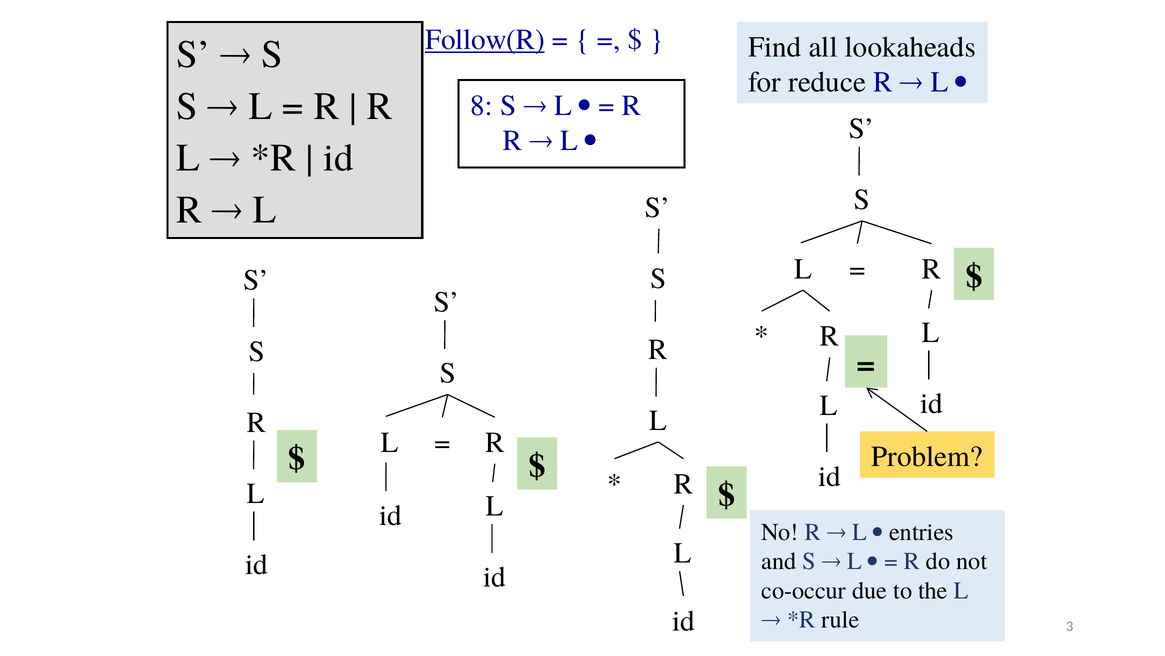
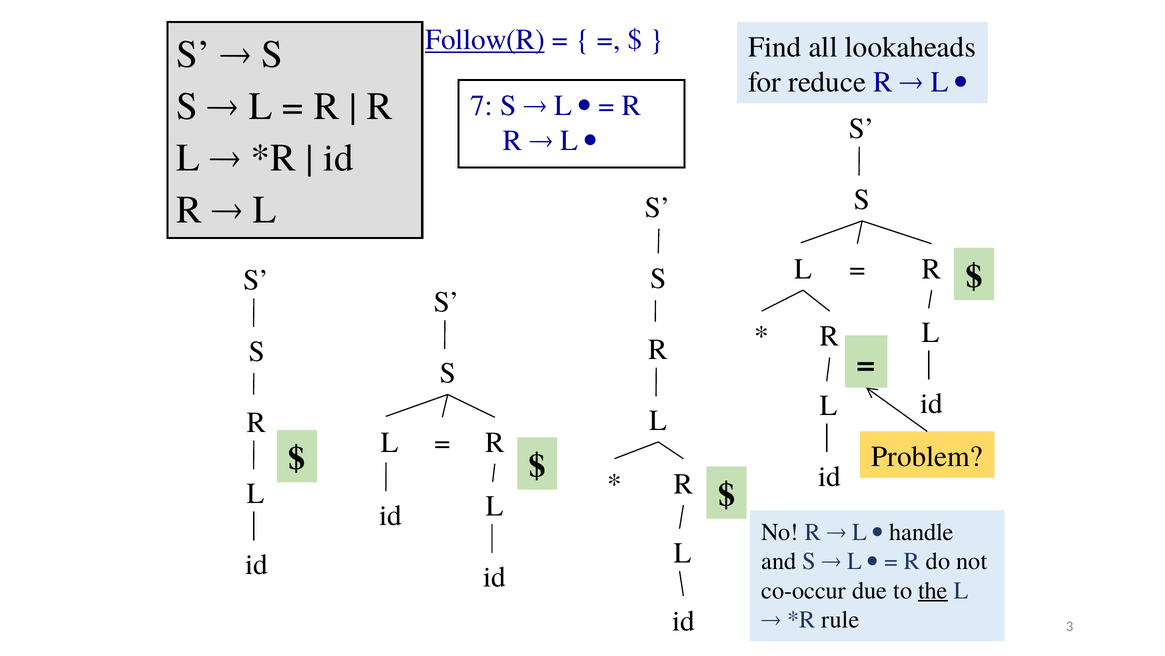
8: 8 -> 7 (482, 105)
entries: entries -> handle (921, 532)
the underline: none -> present (933, 590)
